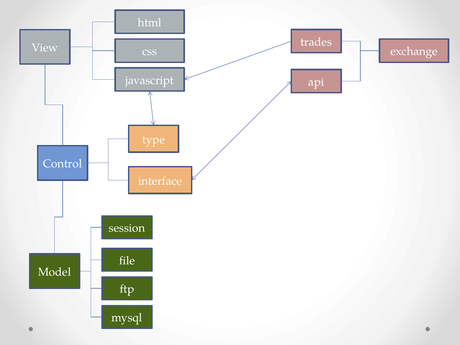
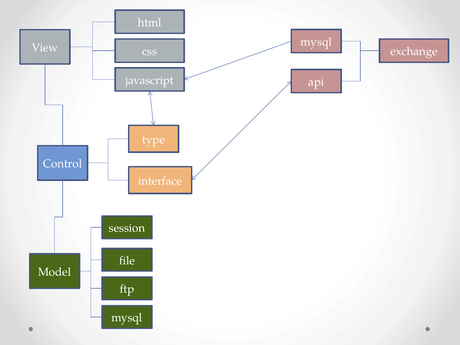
trades: trades -> mysql (316, 42)
